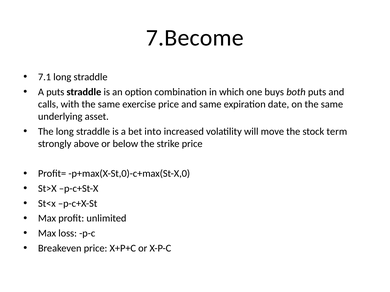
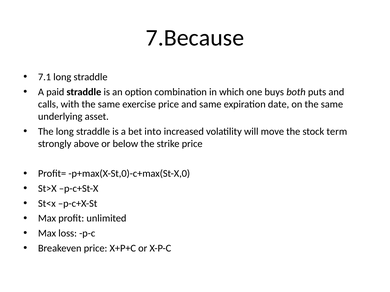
7.Become: 7.Become -> 7.Because (195, 38)
A puts: puts -> paid (55, 92)
